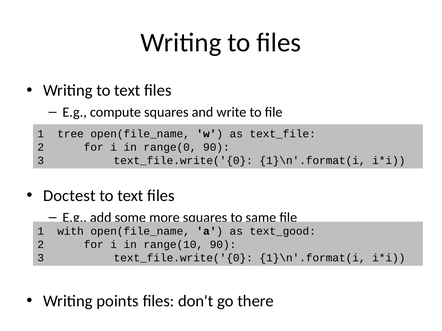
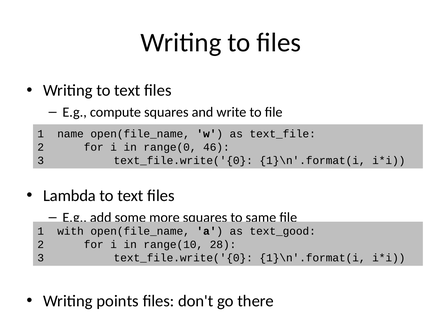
tree: tree -> name (71, 134)
range(0 90: 90 -> 46 (216, 147)
Doctest: Doctest -> Lambda (69, 196)
range(10 90: 90 -> 28 (223, 245)
